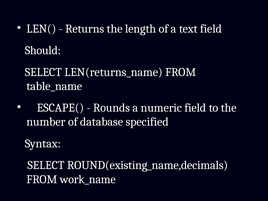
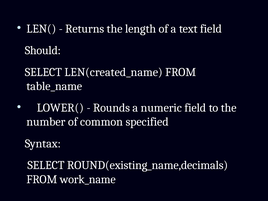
LEN(returns_name: LEN(returns_name -> LEN(created_name (114, 72)
ESCAPE(: ESCAPE( -> LOWER( (60, 108)
database: database -> common (102, 122)
